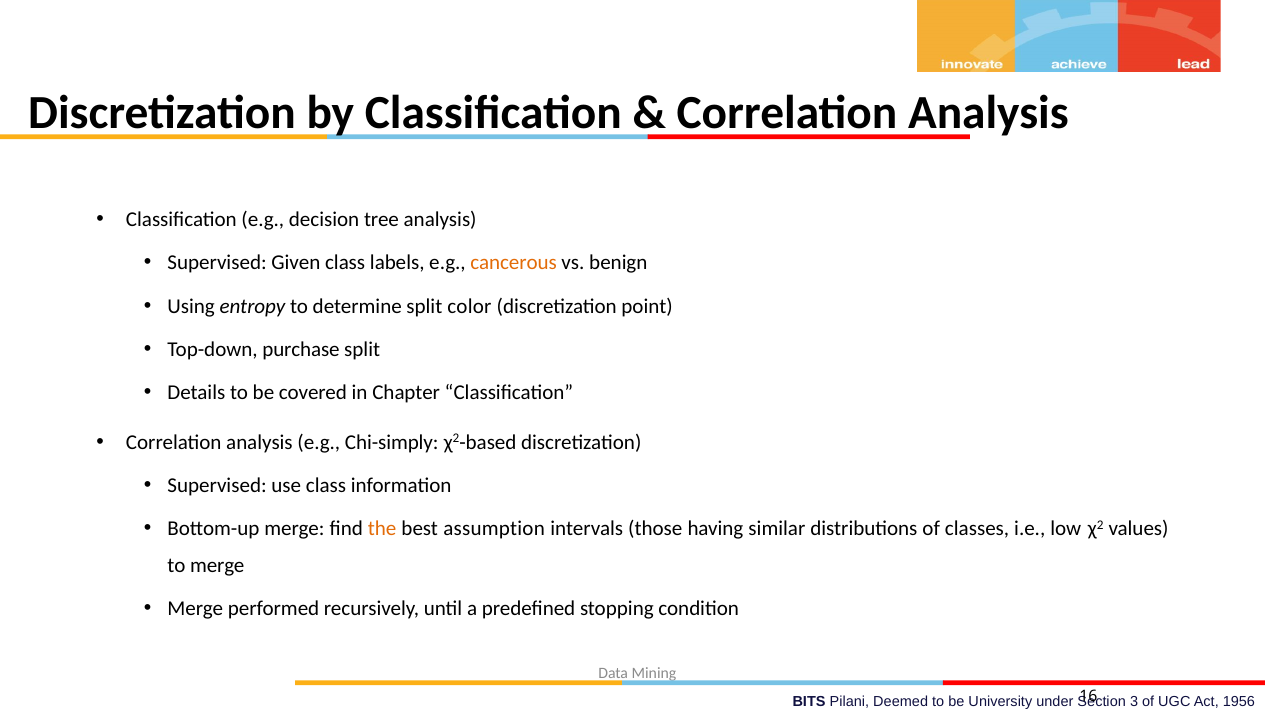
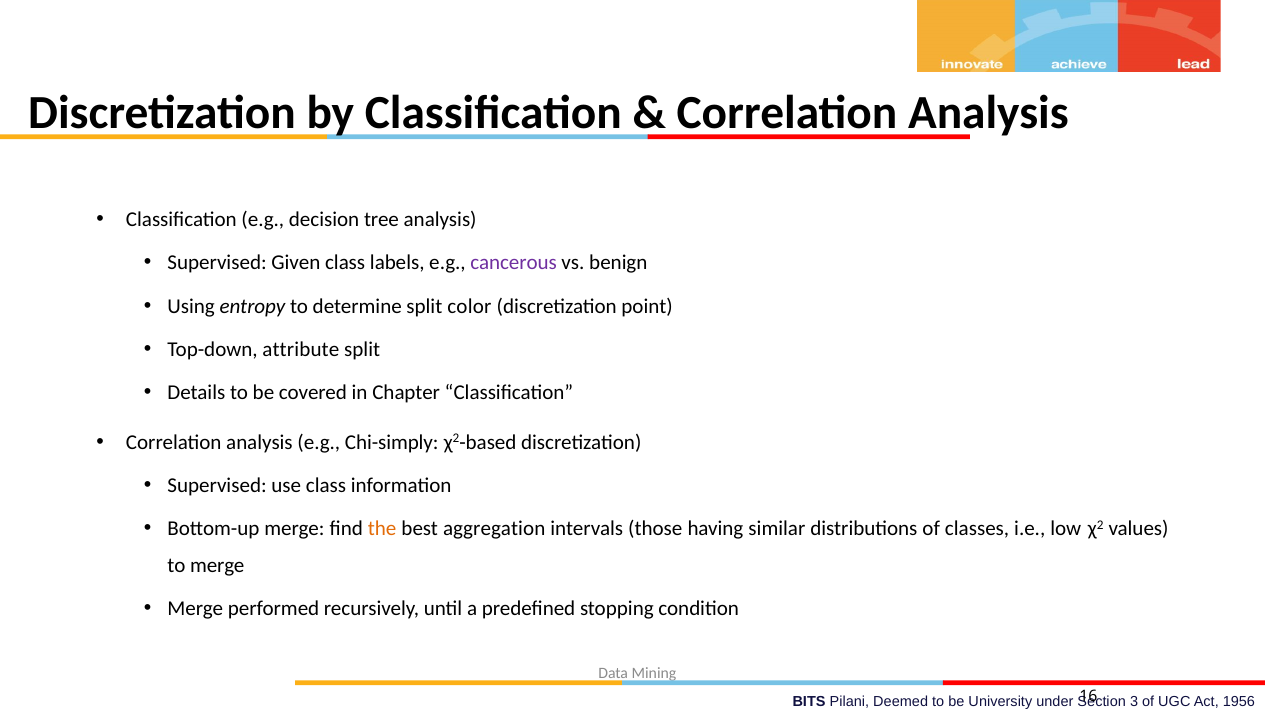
cancerous colour: orange -> purple (514, 263)
purchase: purchase -> attribute (301, 349)
assumption: assumption -> aggregation (494, 529)
